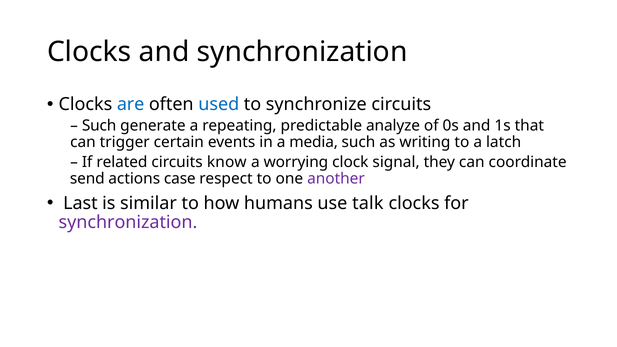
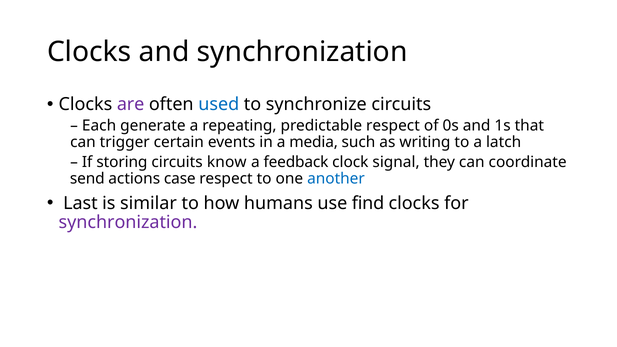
are colour: blue -> purple (131, 104)
Such: Such -> Each (99, 126)
predictable analyze: analyze -> respect (393, 126)
related: related -> storing (122, 162)
worrying: worrying -> feedback (296, 162)
another colour: purple -> blue (336, 179)
talk: talk -> find (368, 203)
